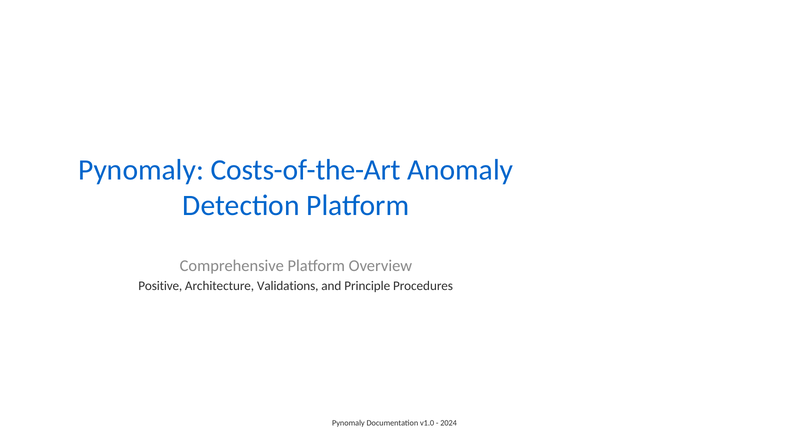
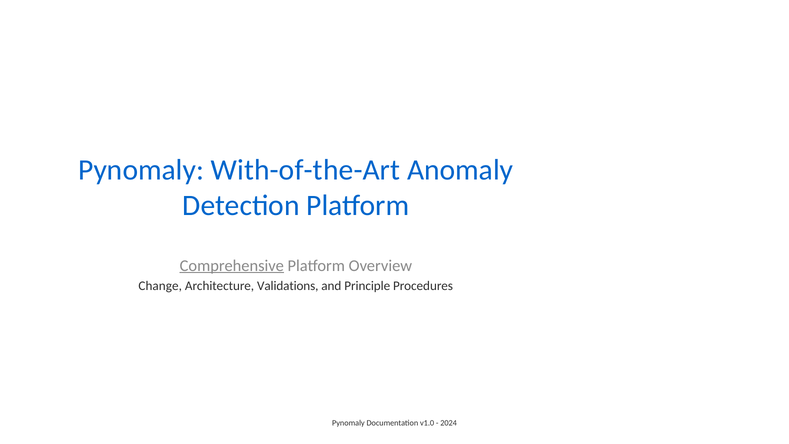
Costs-of-the-Art: Costs-of-the-Art -> With-of-the-Art (305, 170)
Comprehensive underline: none -> present (232, 266)
Positive: Positive -> Change (160, 286)
